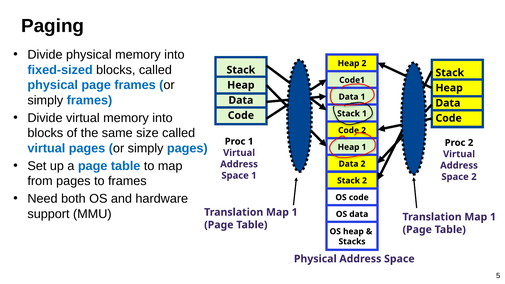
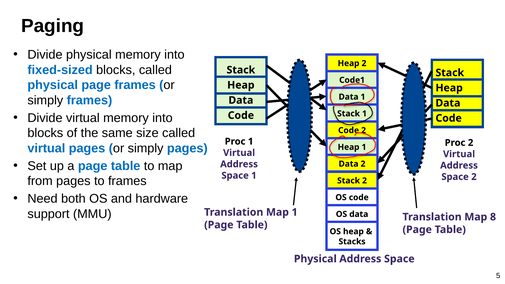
1: 1 -> 8 (493, 217)
